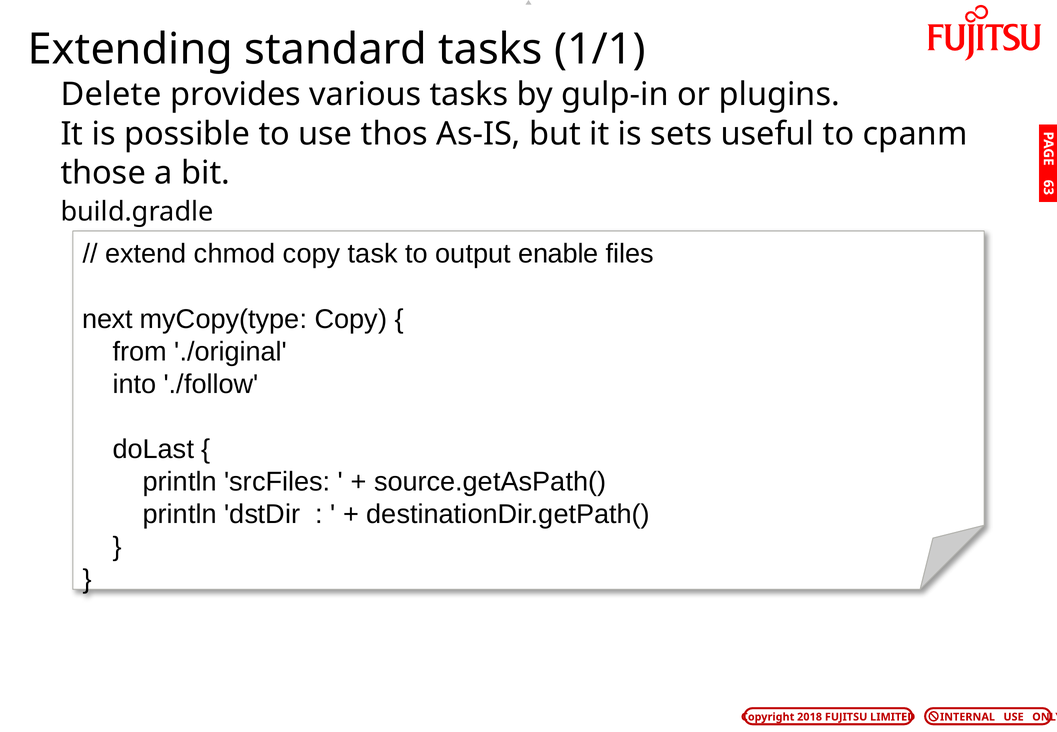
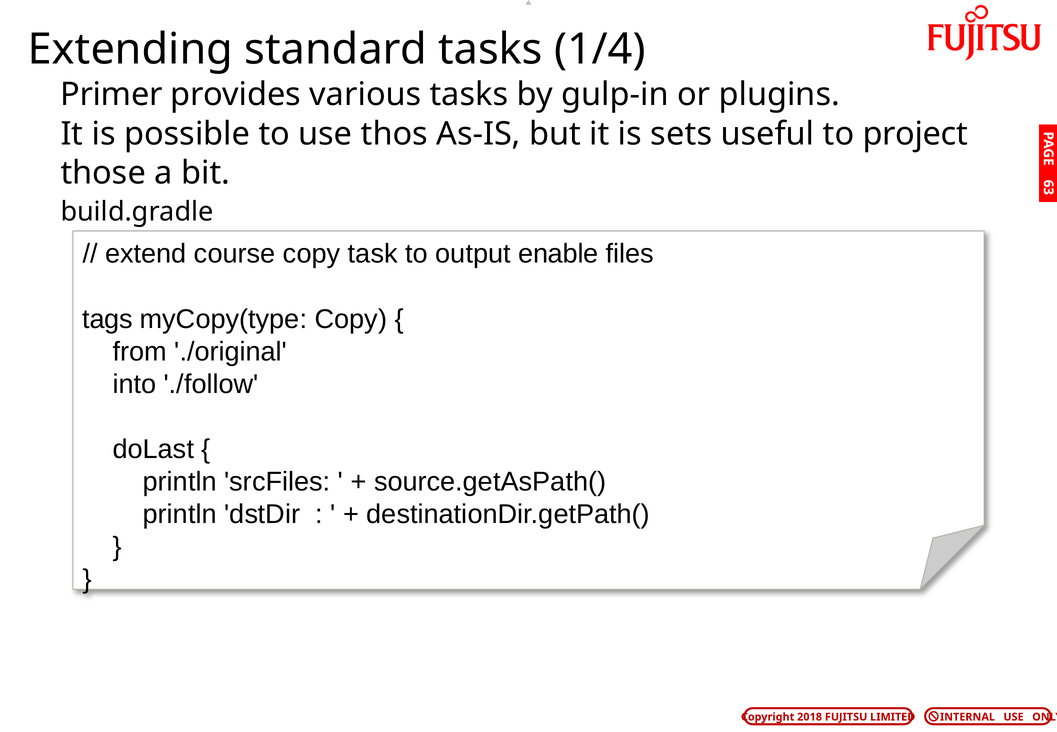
1/1: 1/1 -> 1/4 (600, 50)
Delete: Delete -> Primer (111, 95)
cpanm: cpanm -> project (915, 134)
chmod: chmod -> course (235, 254)
next: next -> tags (108, 319)
